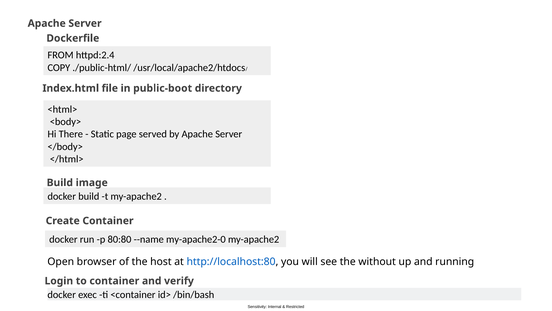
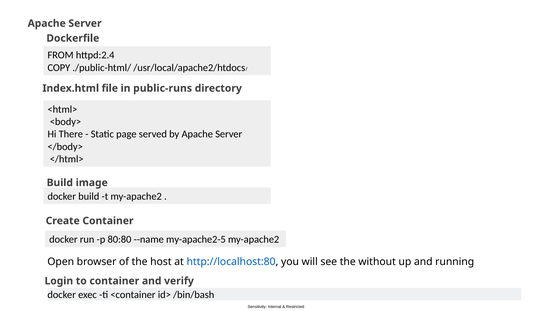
public-boot: public-boot -> public-runs (163, 88)
my-apache2-0: my-apache2-0 -> my-apache2-5 (196, 239)
